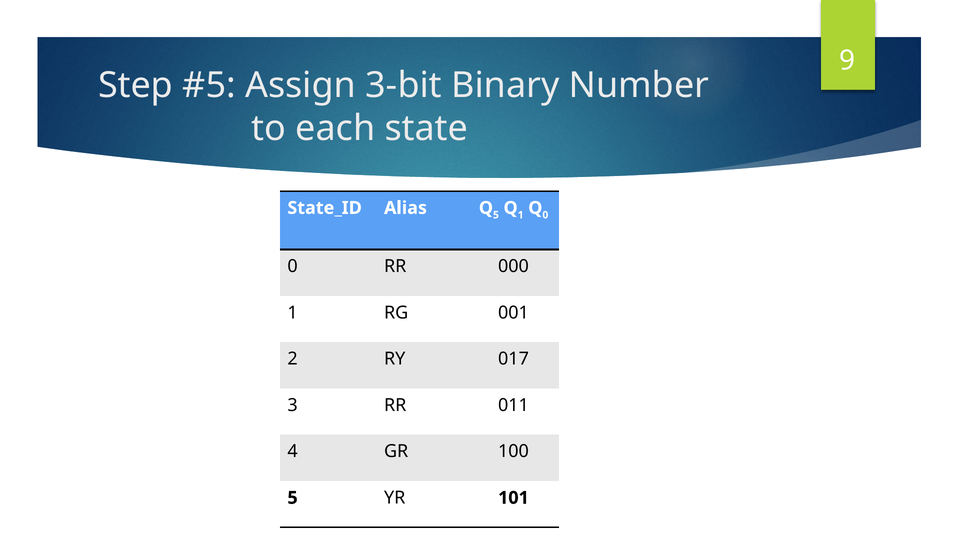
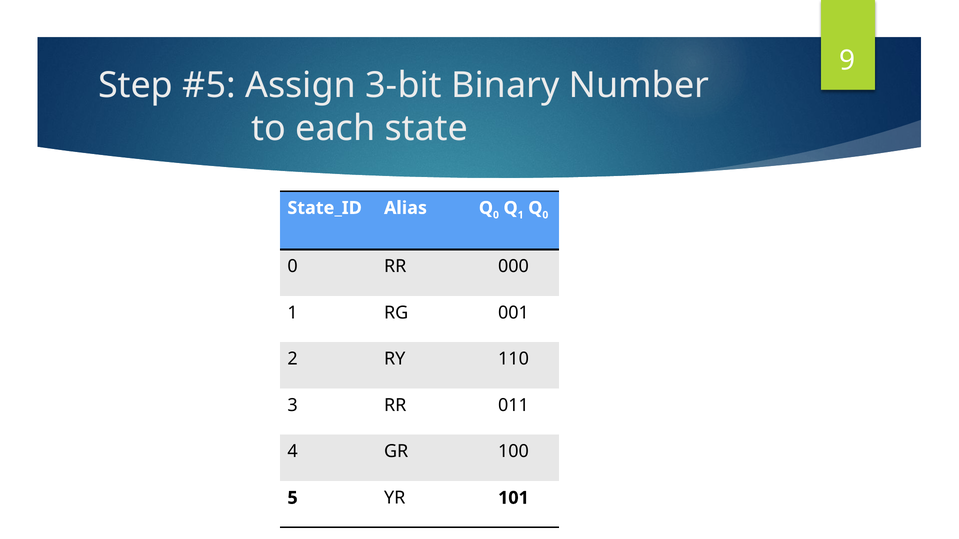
5: 5 -> 0 (496, 215)
017: 017 -> 110 (514, 359)
